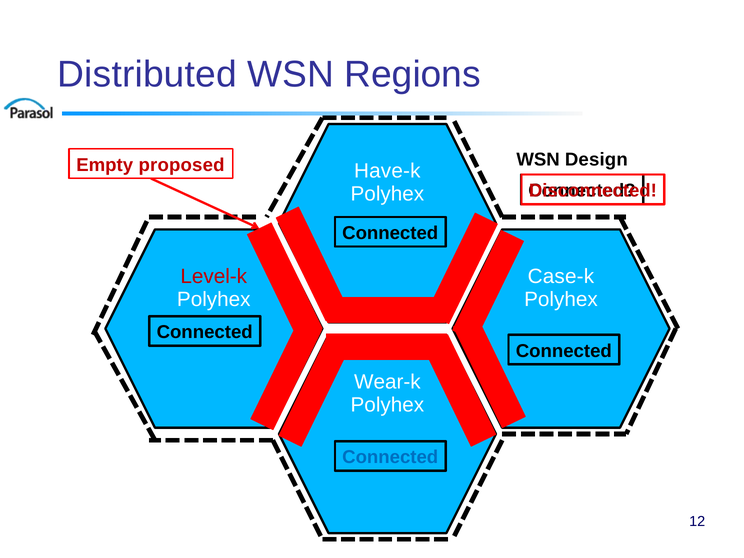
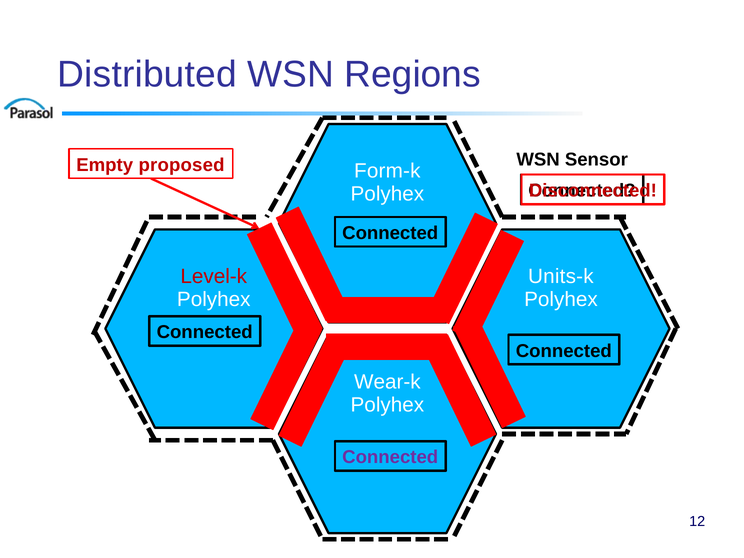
Design: Design -> Sensor (596, 160)
Have-k: Have-k -> Form-k (387, 171)
Case-k: Case-k -> Units-k (561, 276)
Connected colour: blue -> purple (390, 457)
